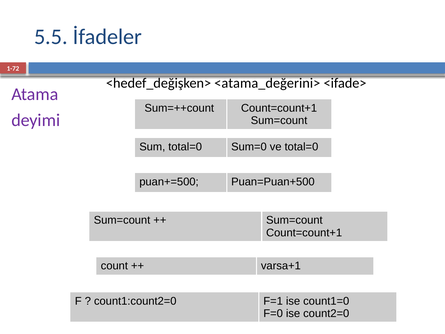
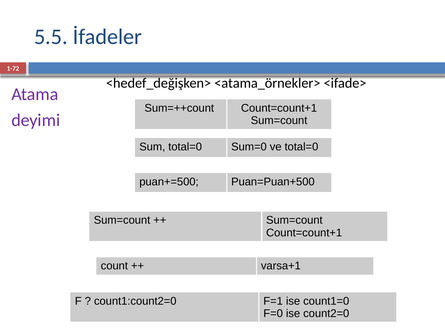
<atama_değerini>: <atama_değerini> -> <atama_örnekler> (267, 83)
